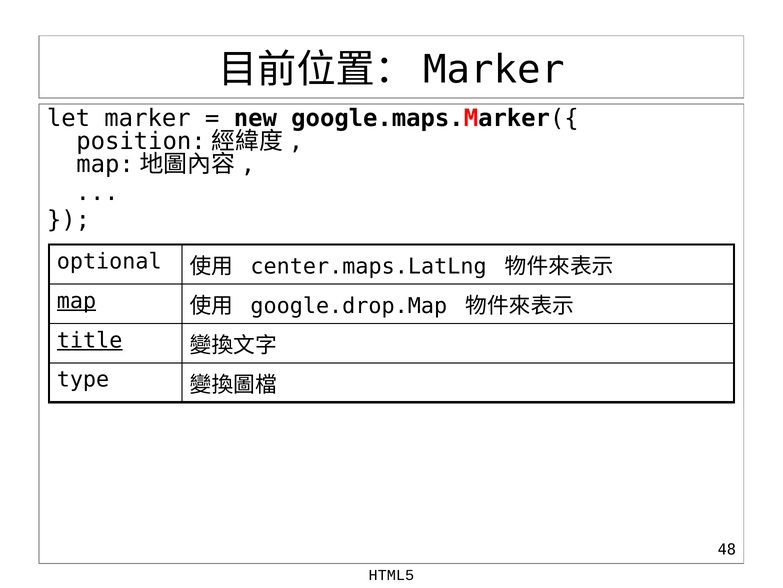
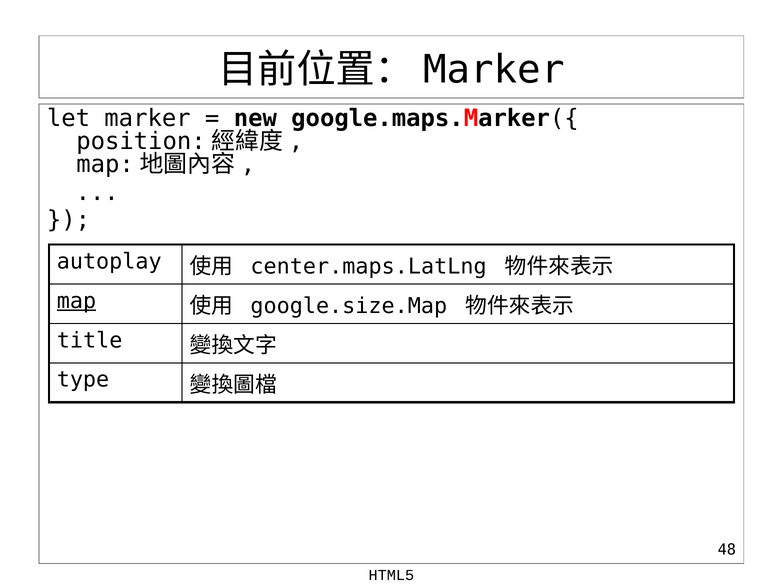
optional: optional -> autoplay (109, 261)
google.drop.Map: google.drop.Map -> google.size.Map (349, 306)
title underline: present -> none (90, 340)
